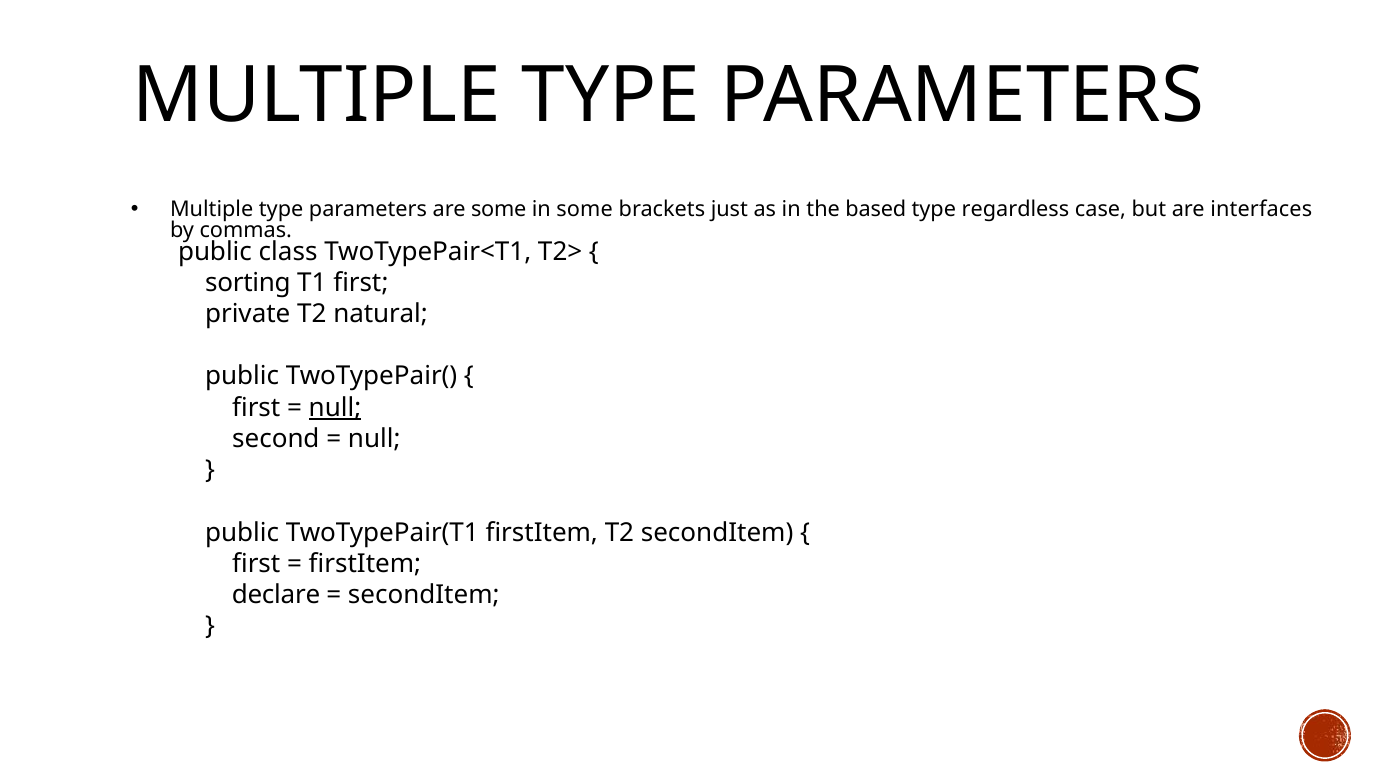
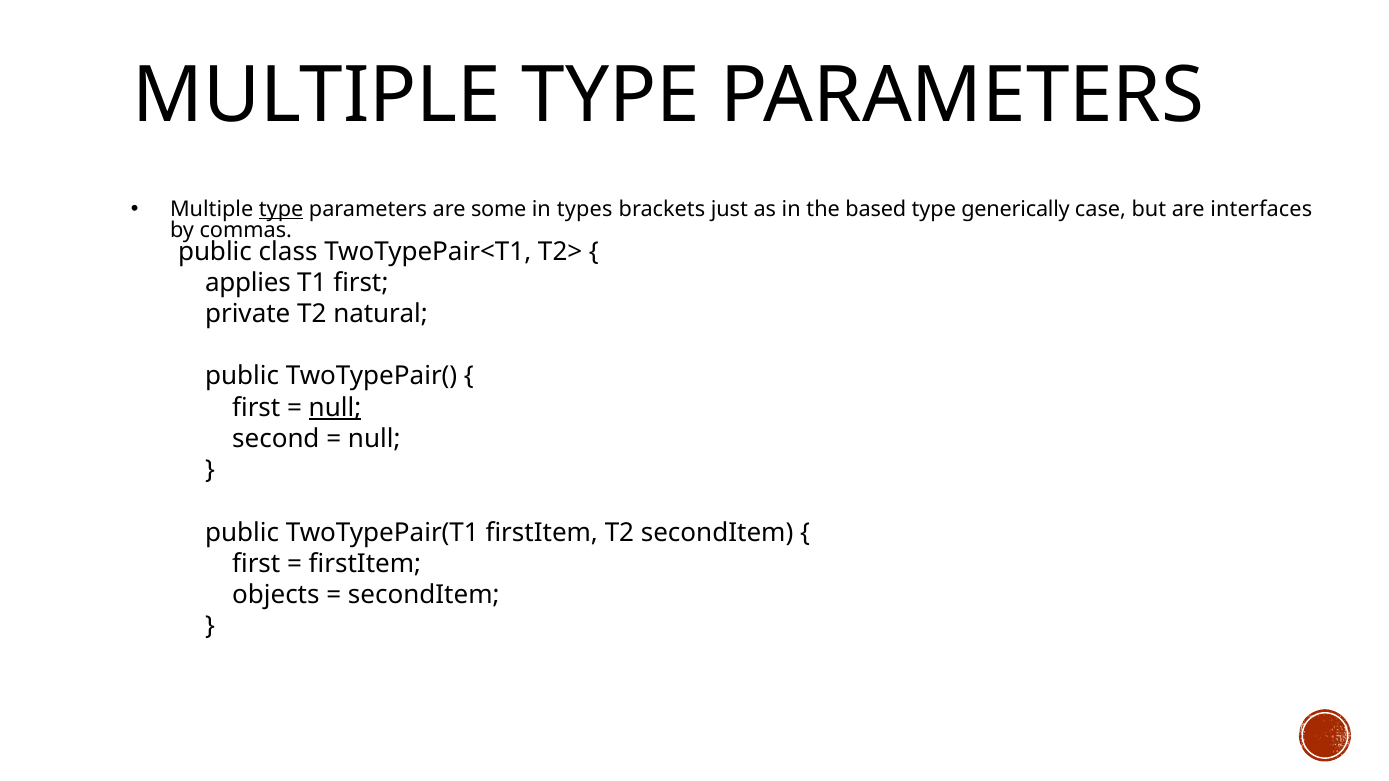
type underline: none -> present (281, 210)
in some: some -> types (585, 210)
regardless: regardless -> generically (1016, 210)
sorting: sorting -> applies (248, 283)
declare: declare -> objects (276, 595)
